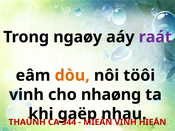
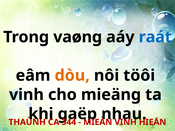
ngaøy: ngaøy -> vaøng (78, 37)
raát colour: purple -> blue (155, 37)
nhaøng: nhaøng -> mieäng (111, 95)
